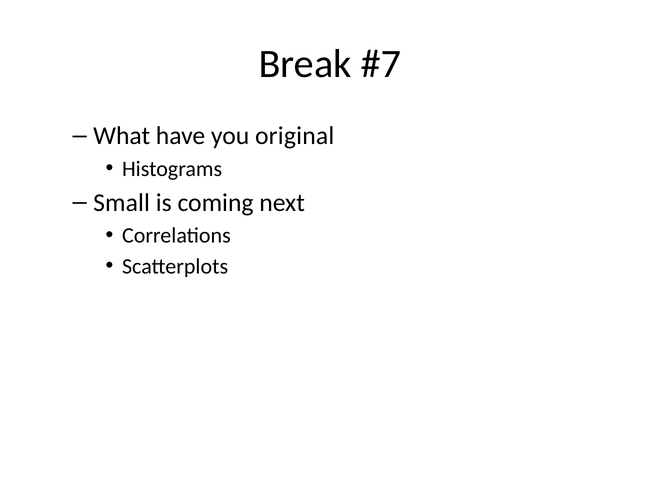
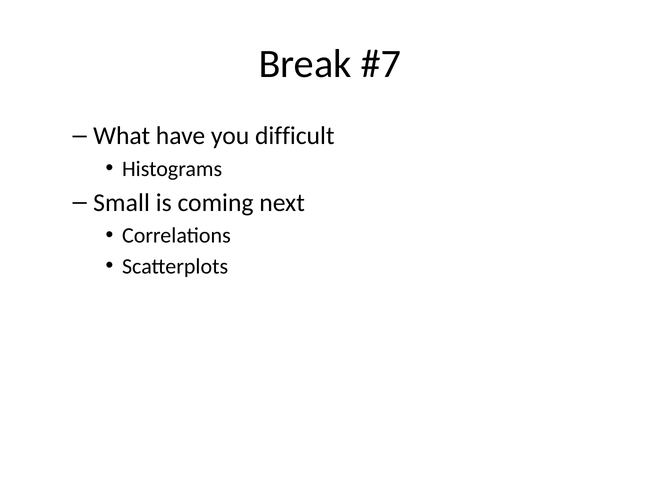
original: original -> difficult (295, 136)
